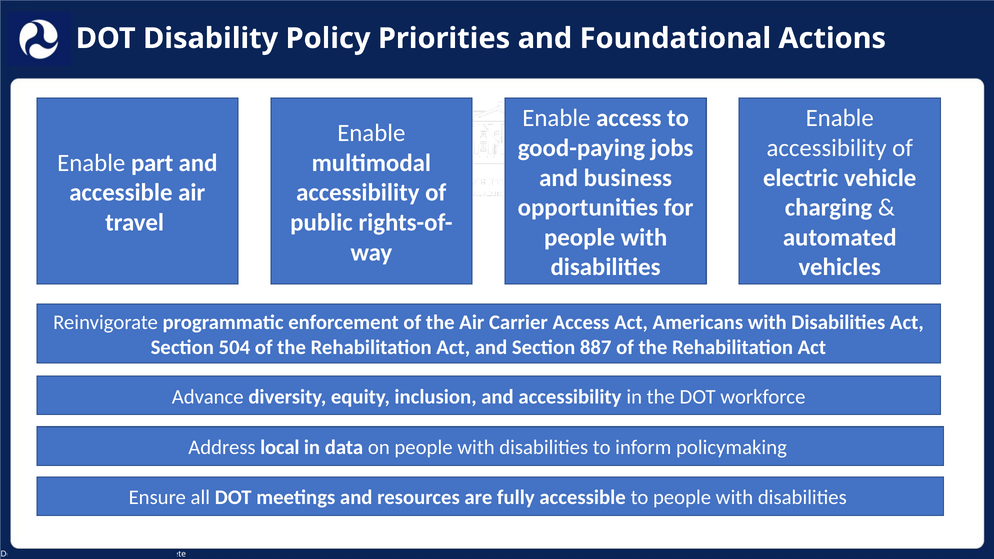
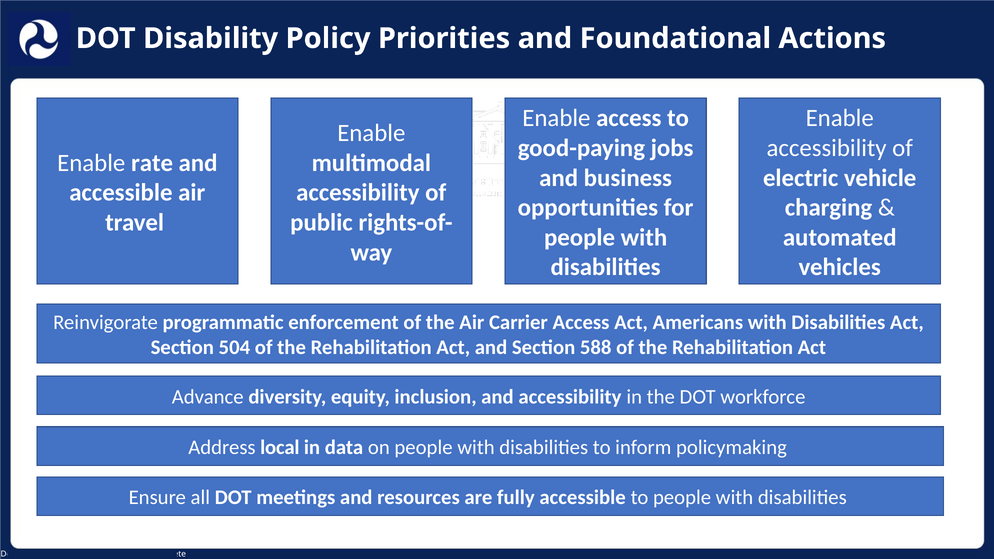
part: part -> rate (152, 163)
887: 887 -> 588 (596, 347)
